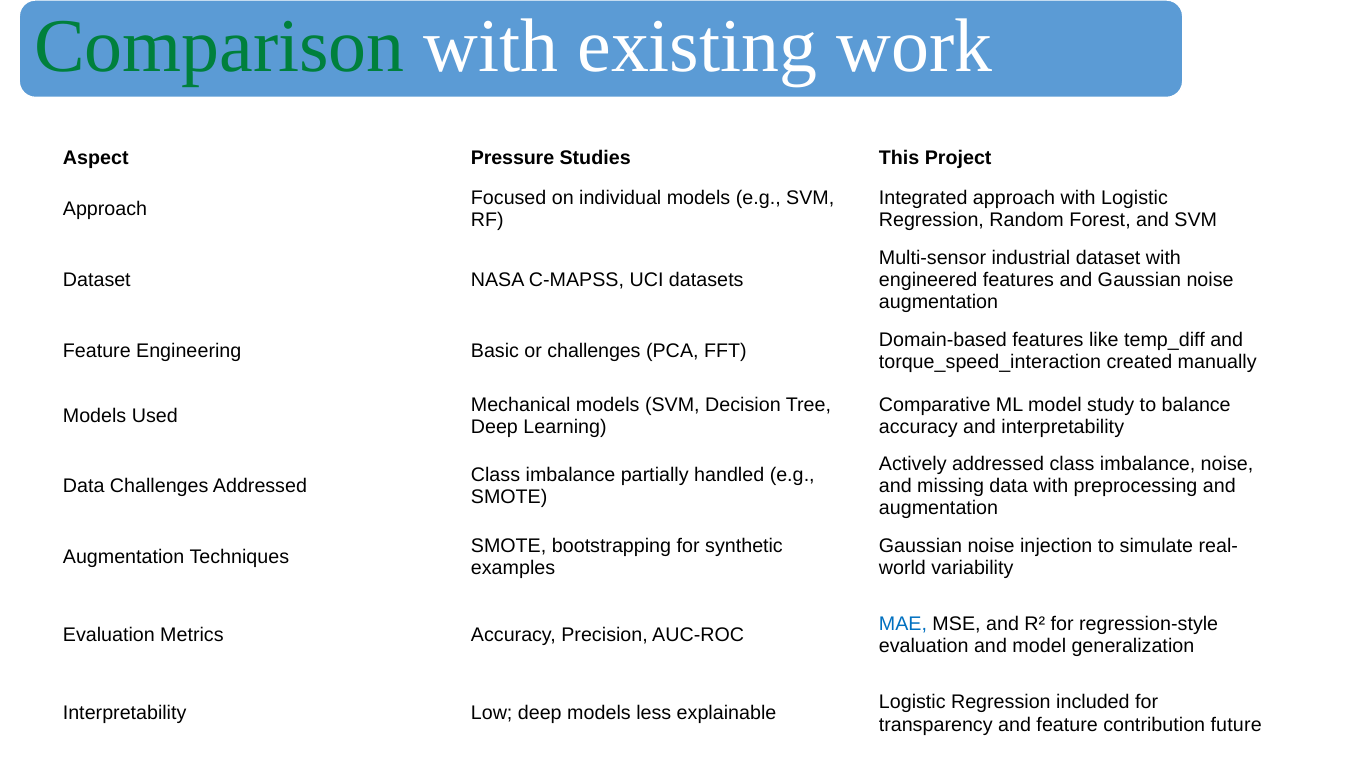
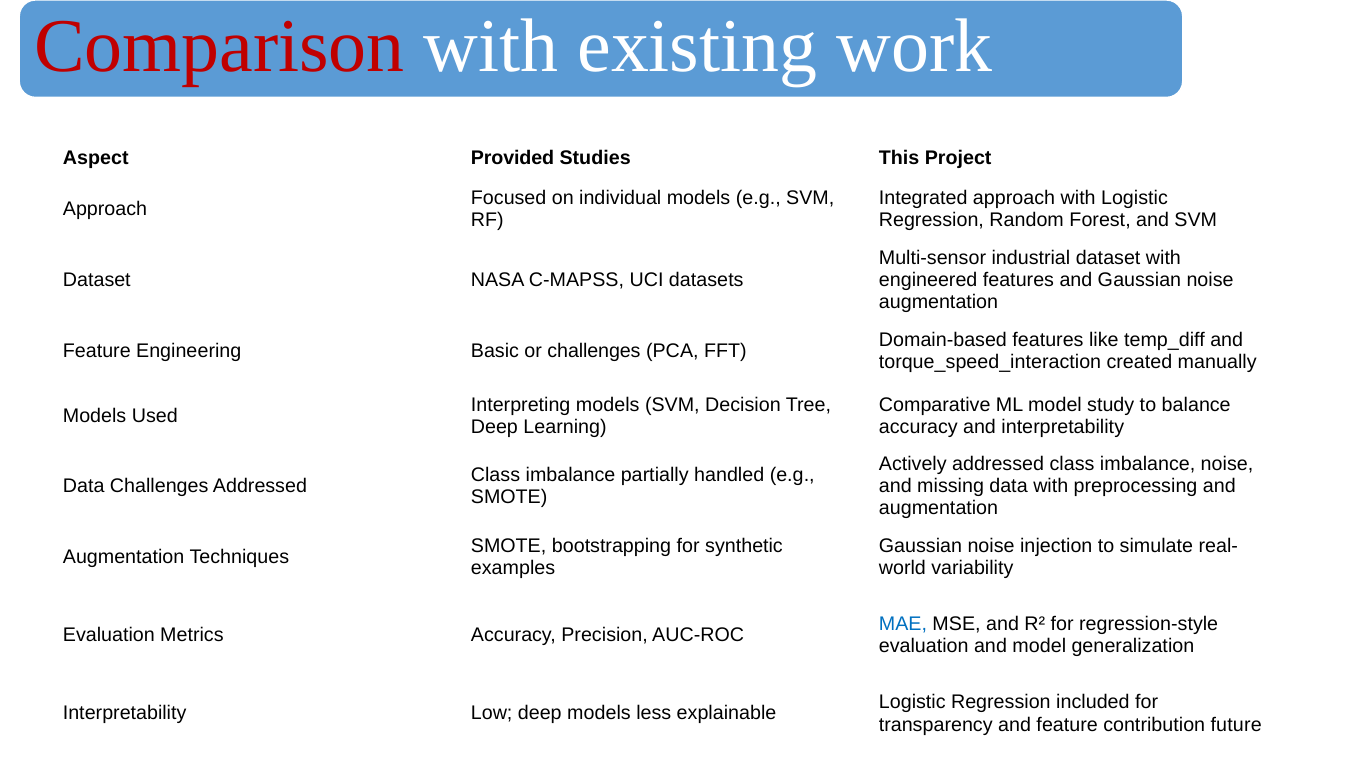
Comparison colour: green -> red (219, 47)
Pressure: Pressure -> Provided (513, 158)
Mechanical: Mechanical -> Interpreting (521, 404)
